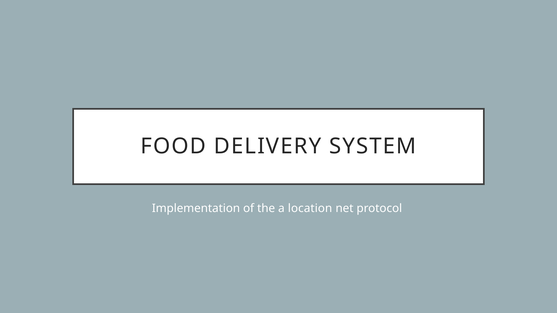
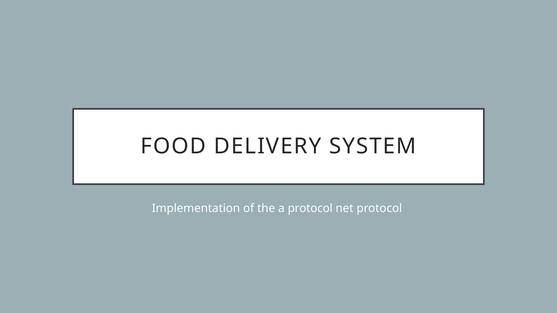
a location: location -> protocol (310, 209)
